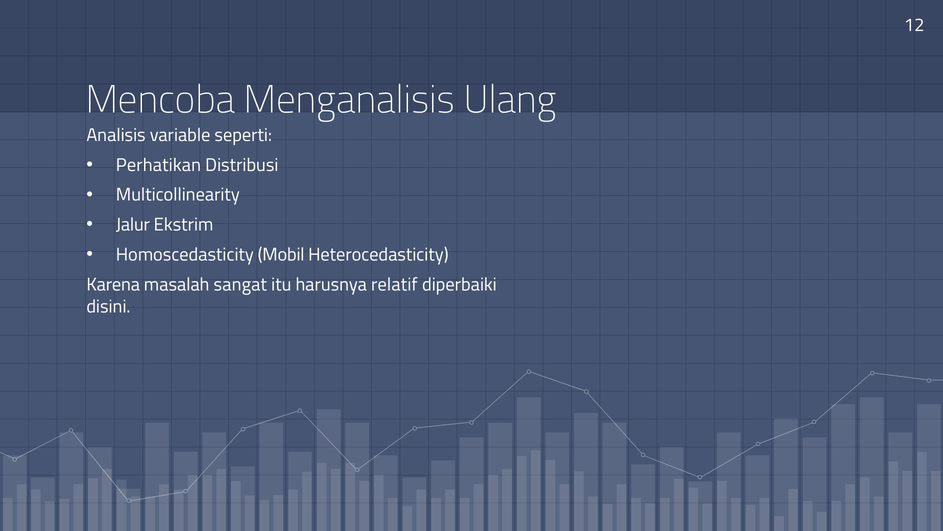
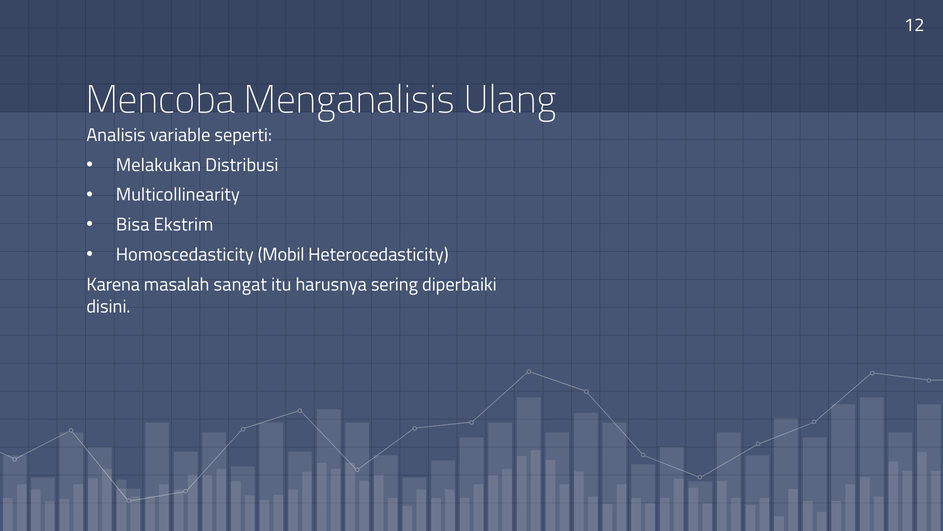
Perhatikan: Perhatikan -> Melakukan (158, 165)
Jalur: Jalur -> Bisa (133, 225)
relatif: relatif -> sering (394, 284)
